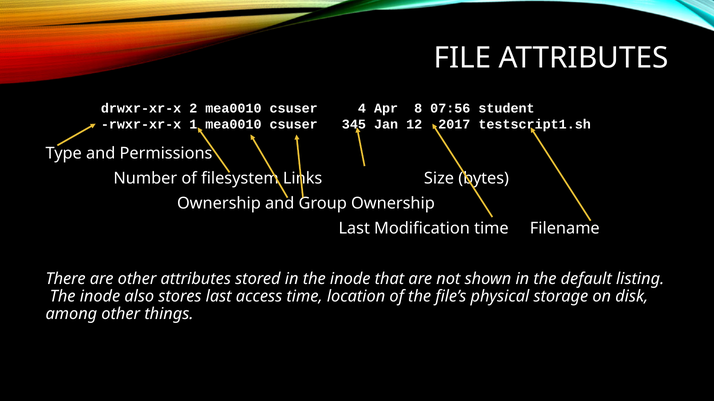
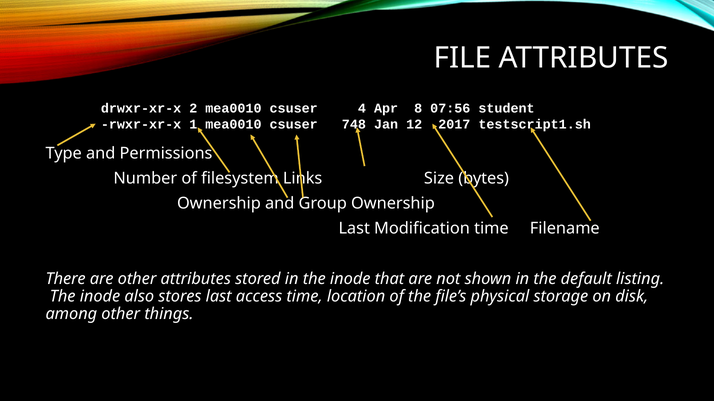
345: 345 -> 748 (354, 125)
